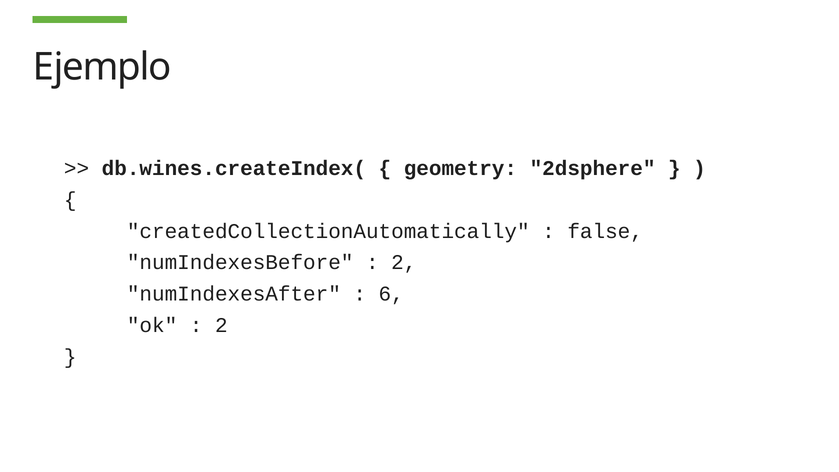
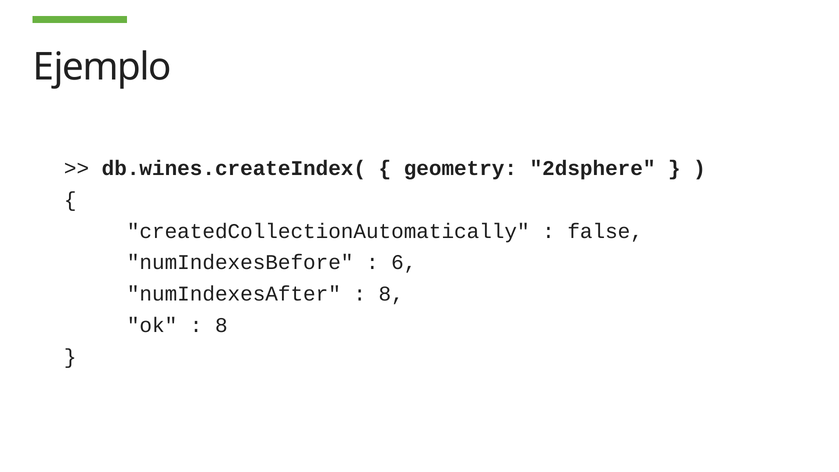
2: 2 -> 6 (404, 263)
6: 6 -> 8 (391, 294)
2: 2 -> 8 (221, 325)
